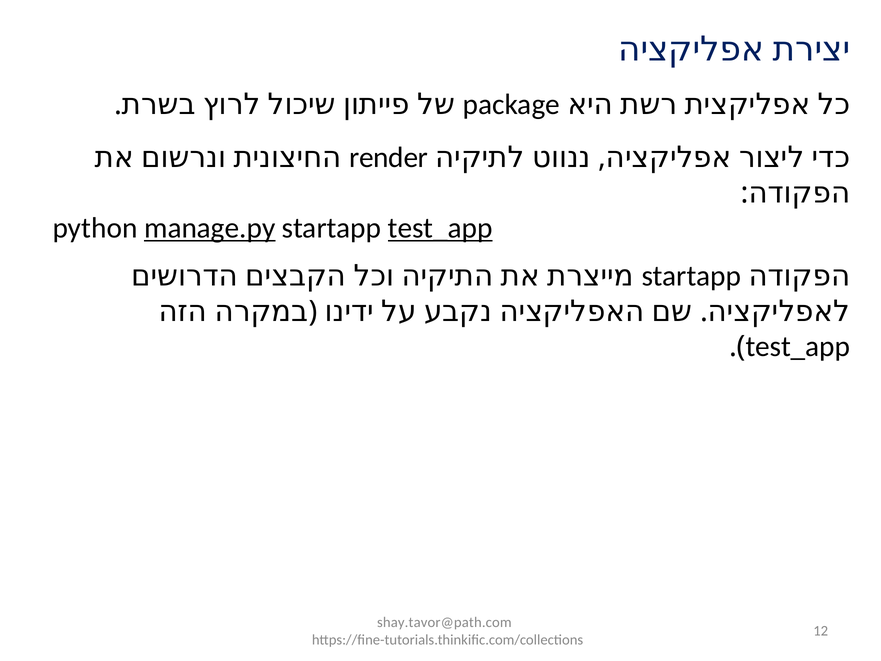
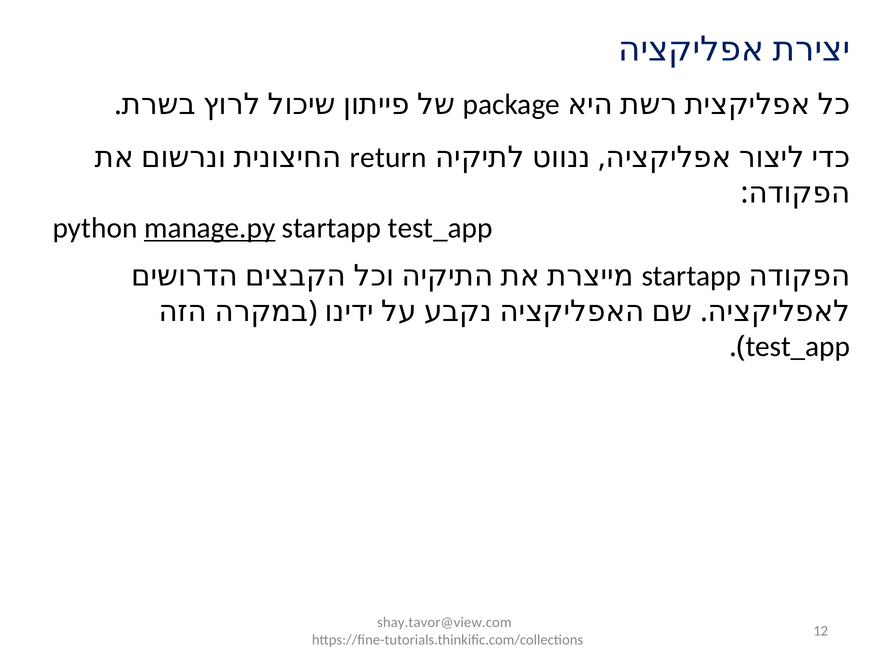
render: render -> return (388, 158)
test_app underline: present -> none (440, 228)
shay.tavor@path.com: shay.tavor@path.com -> shay.tavor@view.com (444, 622)
